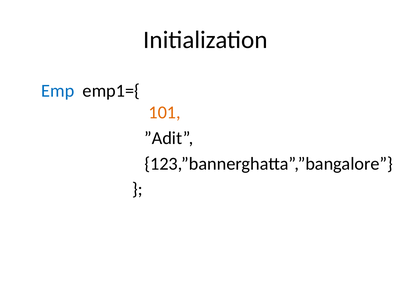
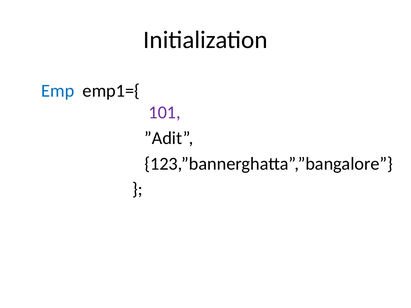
101 colour: orange -> purple (165, 113)
